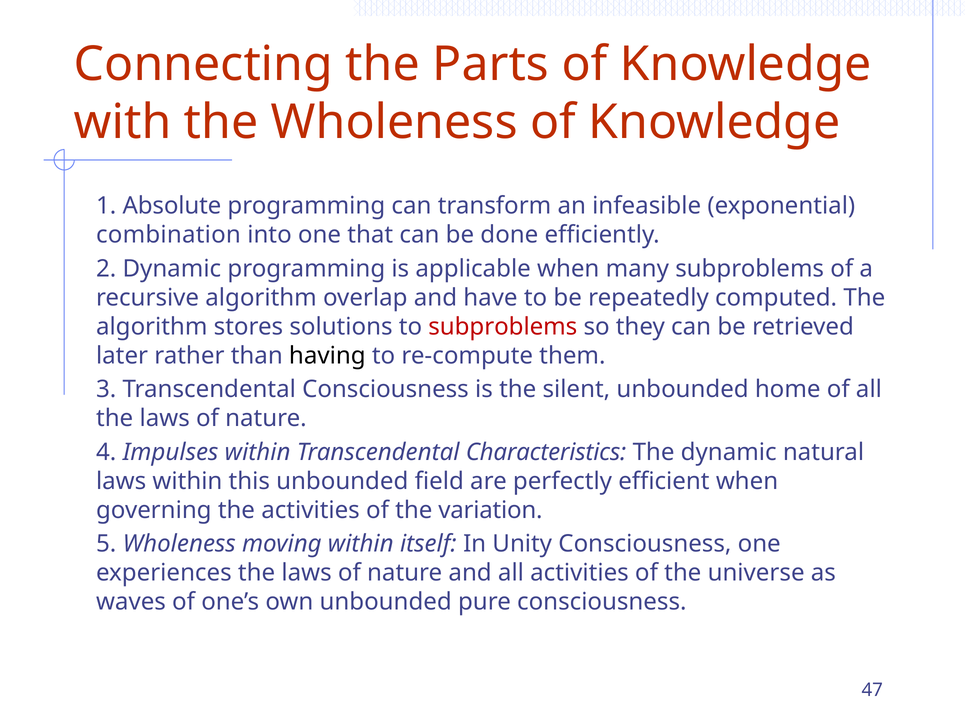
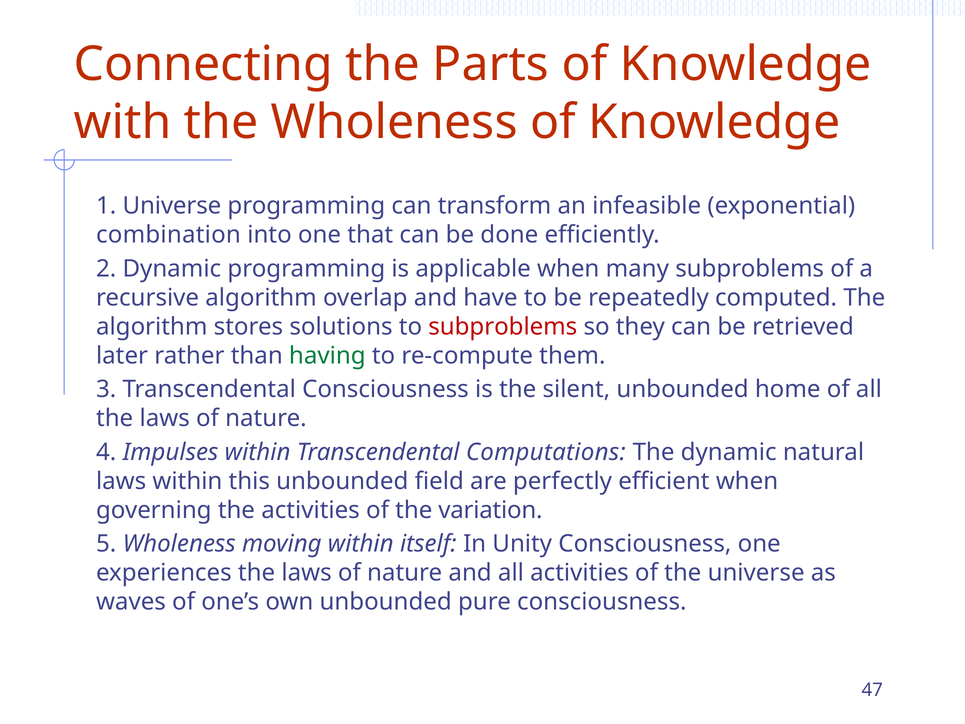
1 Absolute: Absolute -> Universe (172, 206)
having colour: black -> green (327, 356)
Characteristics: Characteristics -> Computations (546, 452)
